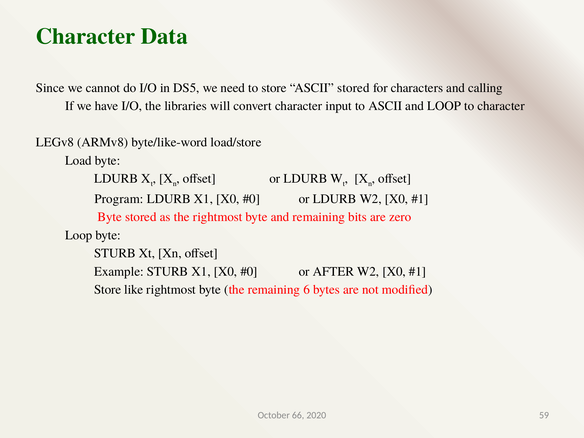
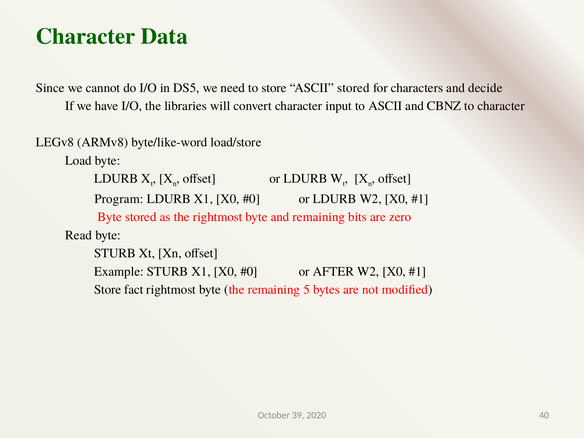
calling: calling -> decide (485, 88)
and LOOP: LOOP -> CBNZ (444, 106)
Loop: Loop -> Read (79, 235)
like: like -> fact (134, 290)
6: 6 -> 5 (307, 290)
66: 66 -> 39 (298, 415)
59: 59 -> 40 (544, 415)
